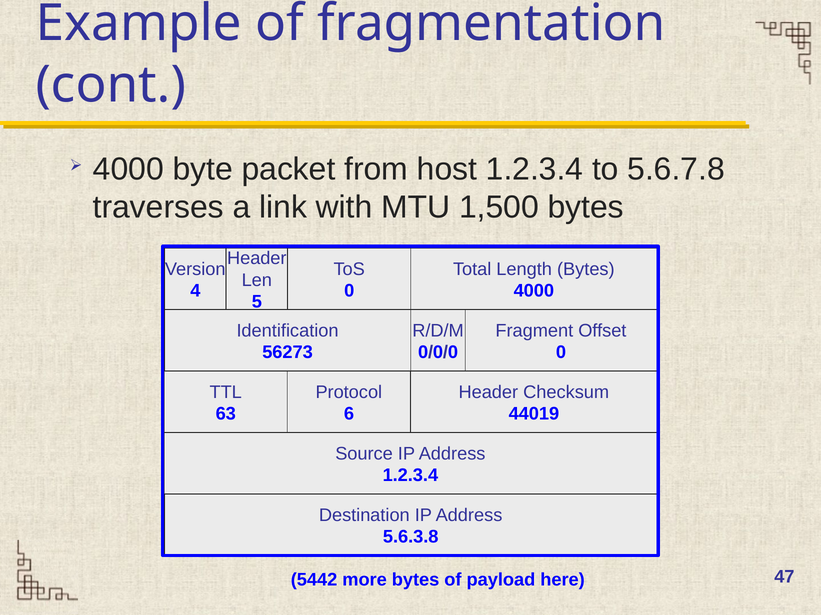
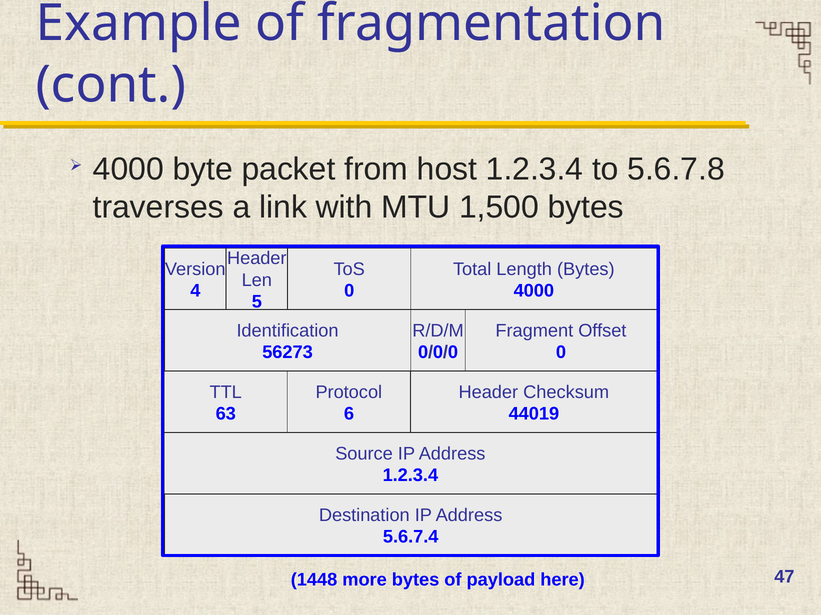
5.6.3.8: 5.6.3.8 -> 5.6.7.4 (411, 538)
5442: 5442 -> 1448 (314, 580)
